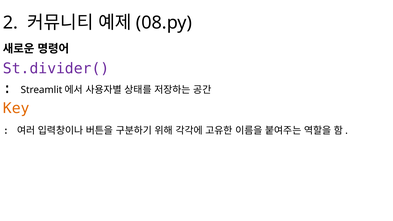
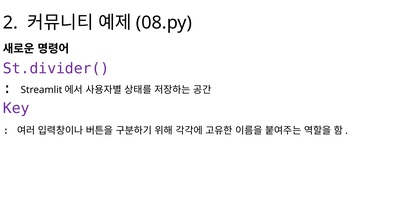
Key colour: orange -> purple (16, 108)
